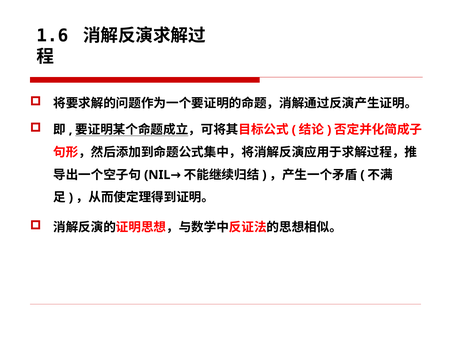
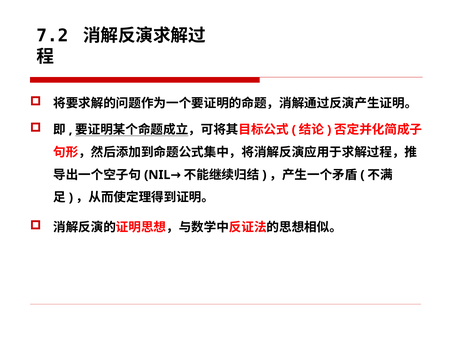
1.6: 1.6 -> 7.2 (52, 36)
